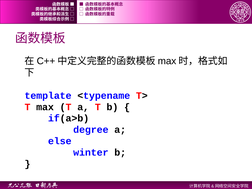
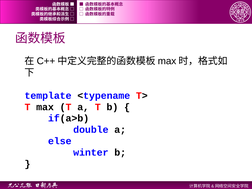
degree: degree -> double (91, 130)
